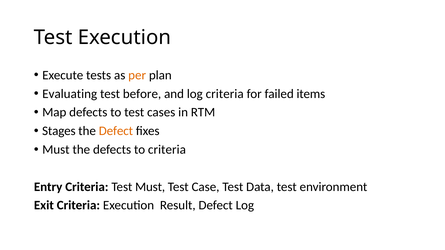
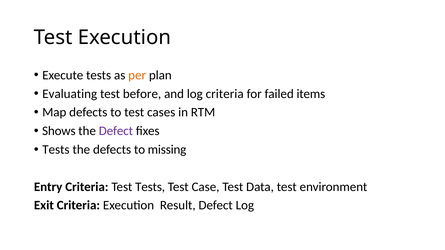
Stages: Stages -> Shows (59, 131)
Defect colour: orange -> purple (116, 131)
Must: Must -> Tests (56, 150)
to criteria: criteria -> missing (167, 150)
Test Must: Must -> Tests (150, 187)
